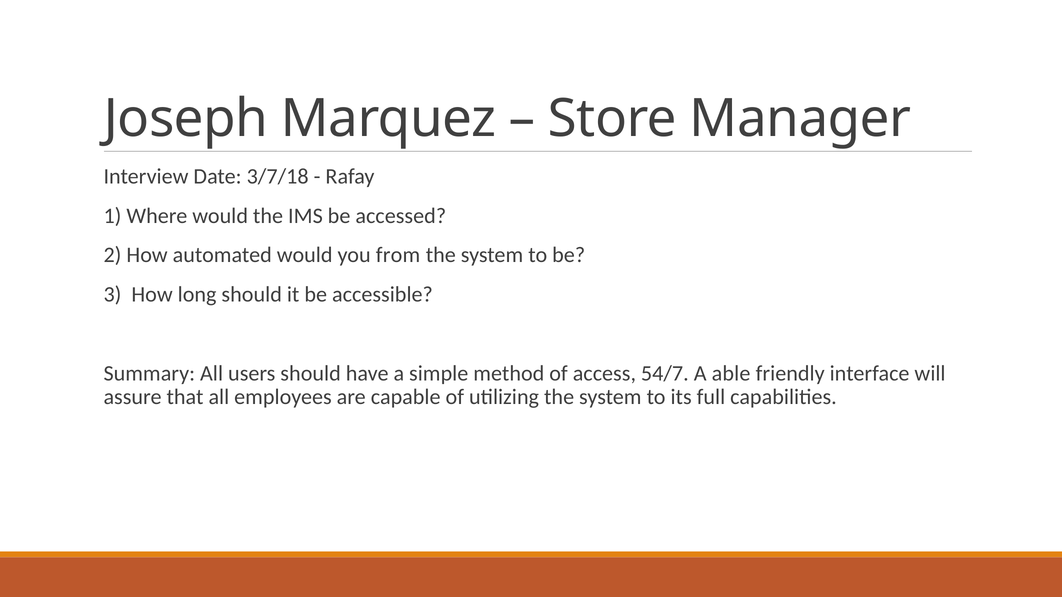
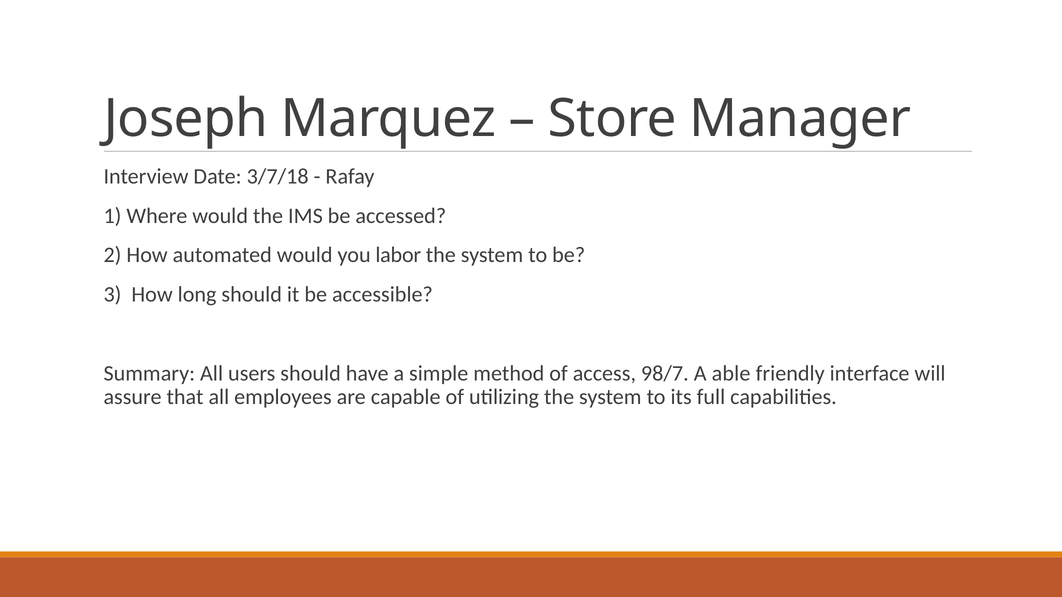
from: from -> labor (398, 255)
54/7: 54/7 -> 98/7 (665, 374)
